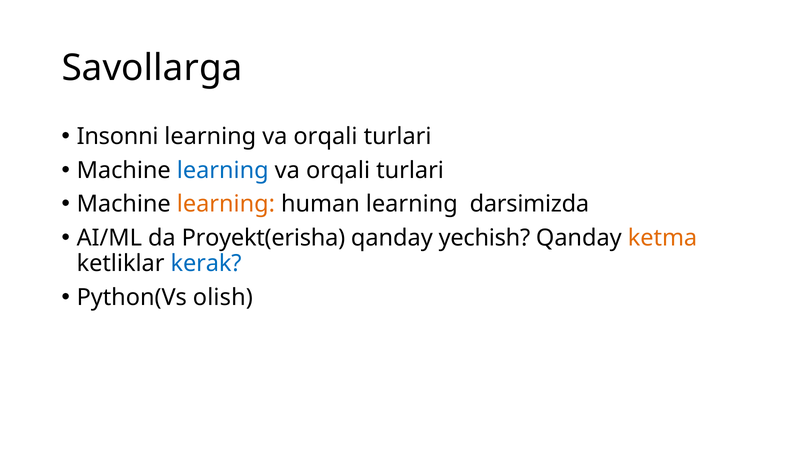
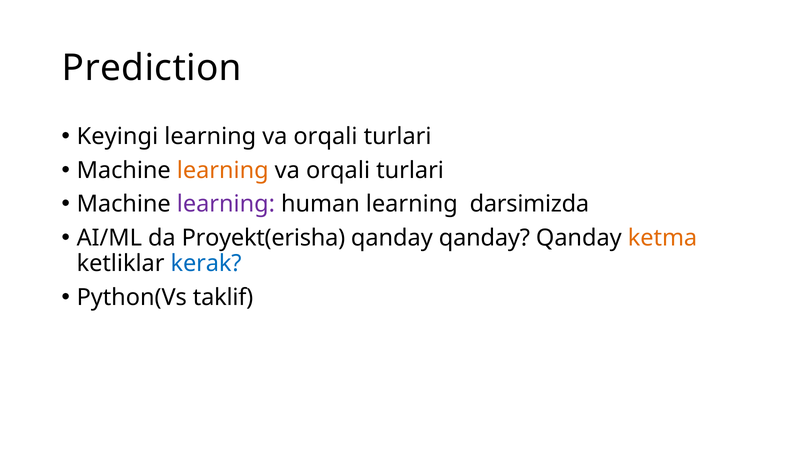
Savollarga: Savollarga -> Prediction (152, 68)
Insonni: Insonni -> Keyingi (117, 136)
learning colour: blue -> orange (223, 170)
learning colour: orange -> purple (226, 204)
yechish: yechish -> qanday (484, 238)
olish: olish -> taklif (223, 297)
